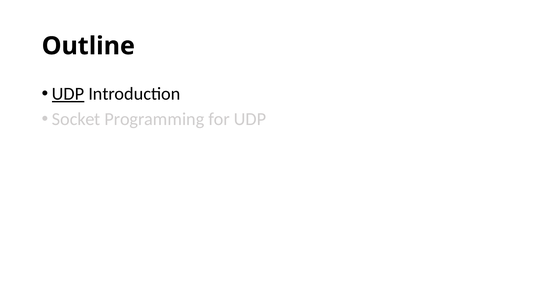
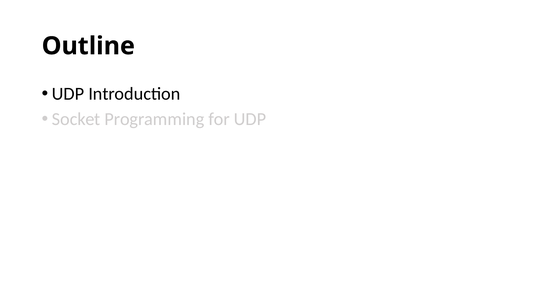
UDP underline: present -> none (68, 94)
